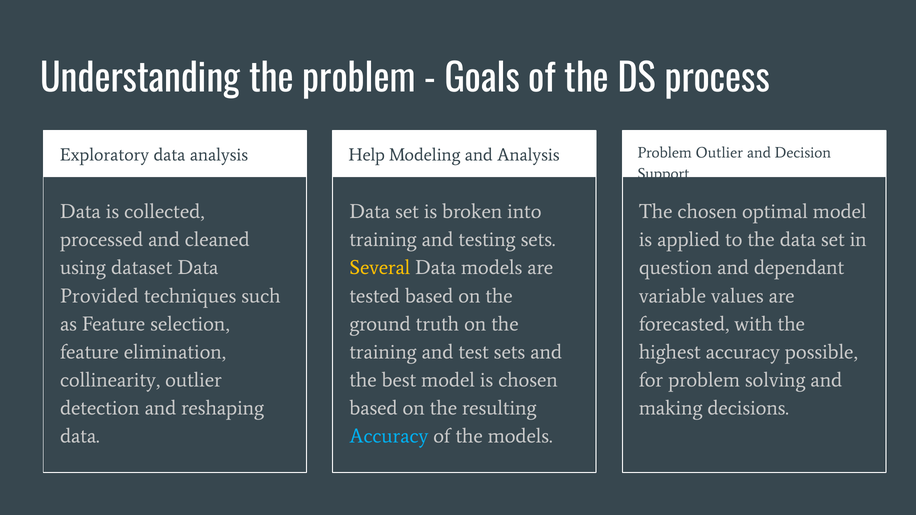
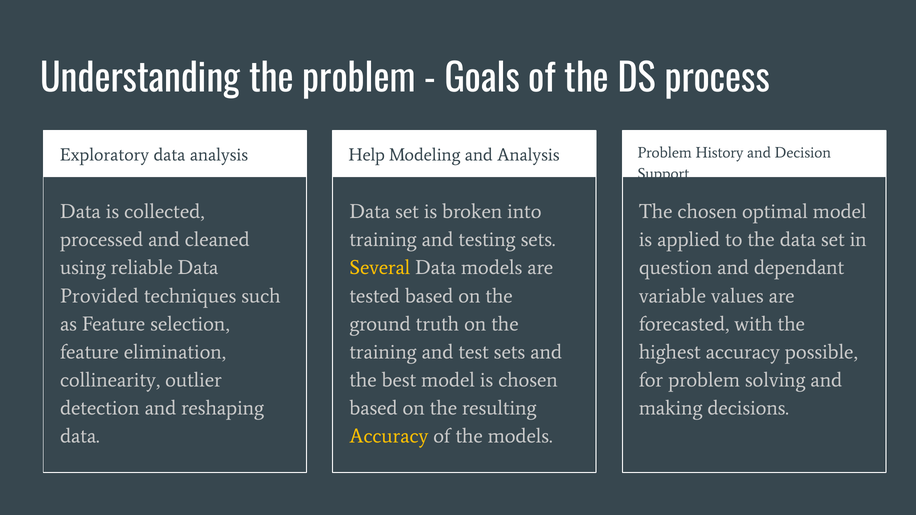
Problem Outlier: Outlier -> History (720, 153)
dataset: dataset -> reliable (142, 268)
Accuracy colour: light blue -> yellow (389, 436)
